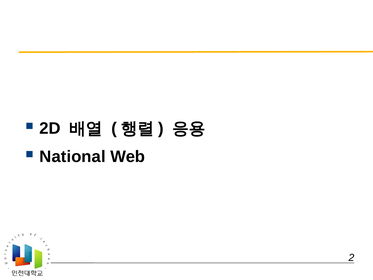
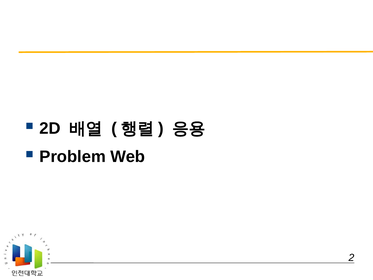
National: National -> Problem (73, 157)
